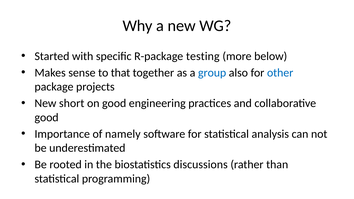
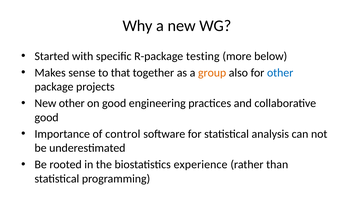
group colour: blue -> orange (212, 73)
New short: short -> other (72, 103)
namely: namely -> control (123, 134)
discussions: discussions -> experience (201, 165)
